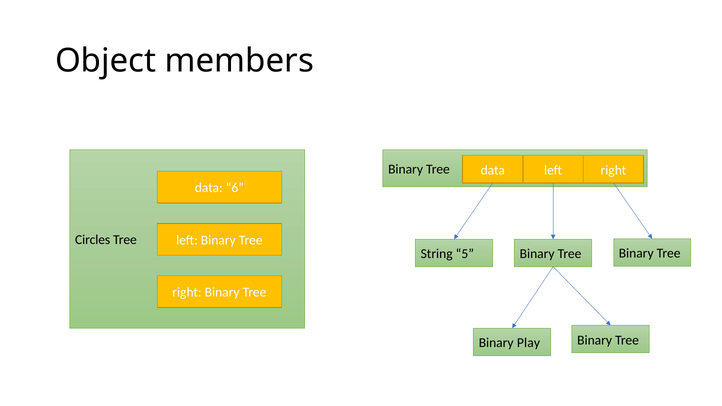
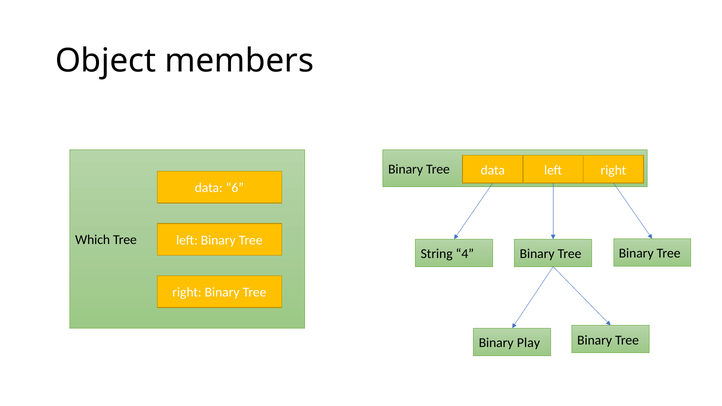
Circles: Circles -> Which (93, 240)
5: 5 -> 4 (465, 254)
